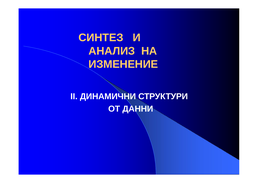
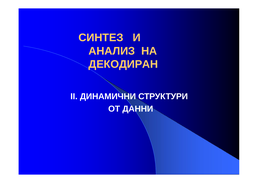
ИЗМЕНЕНИЕ: ИЗМЕНЕНИЕ -> ДЕКОДИРАН (123, 64)
